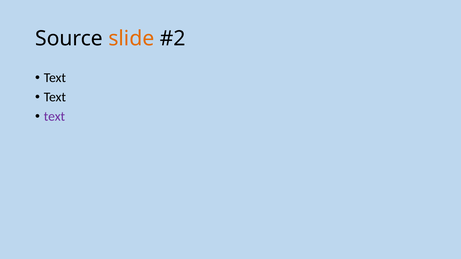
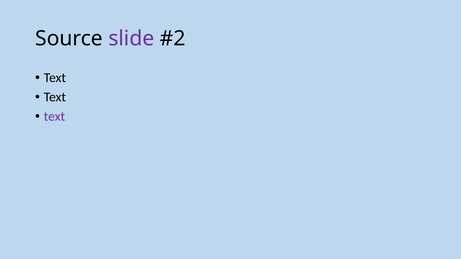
slide colour: orange -> purple (131, 39)
